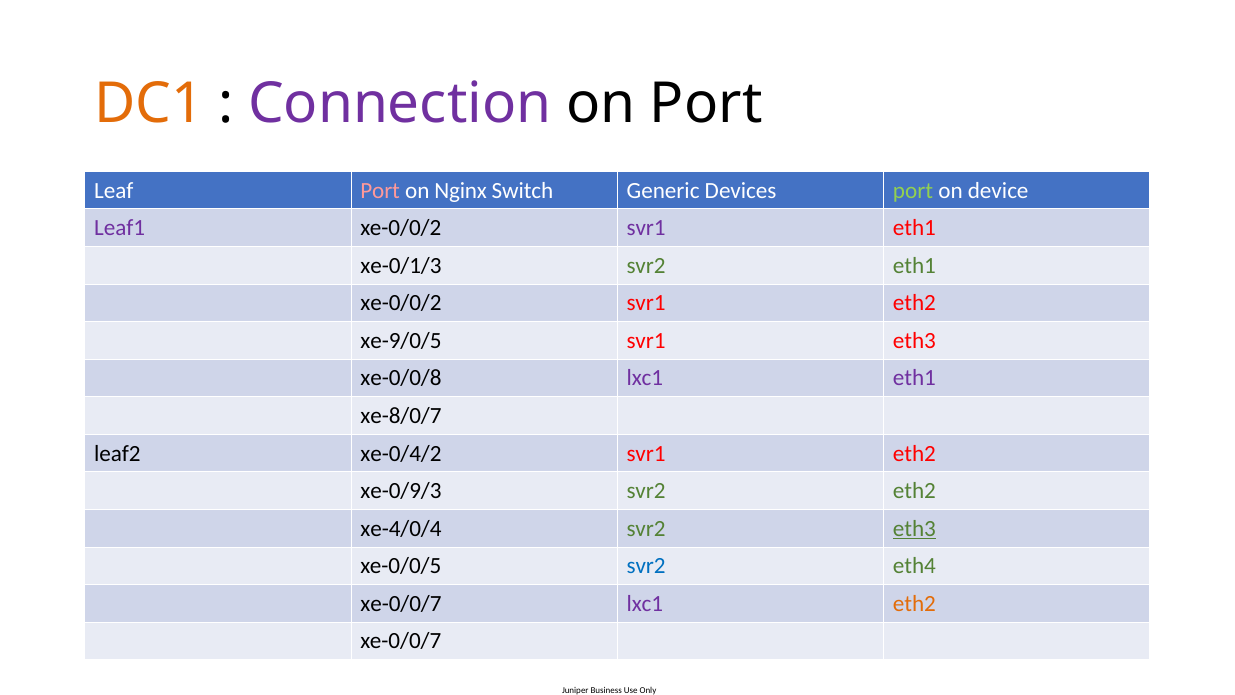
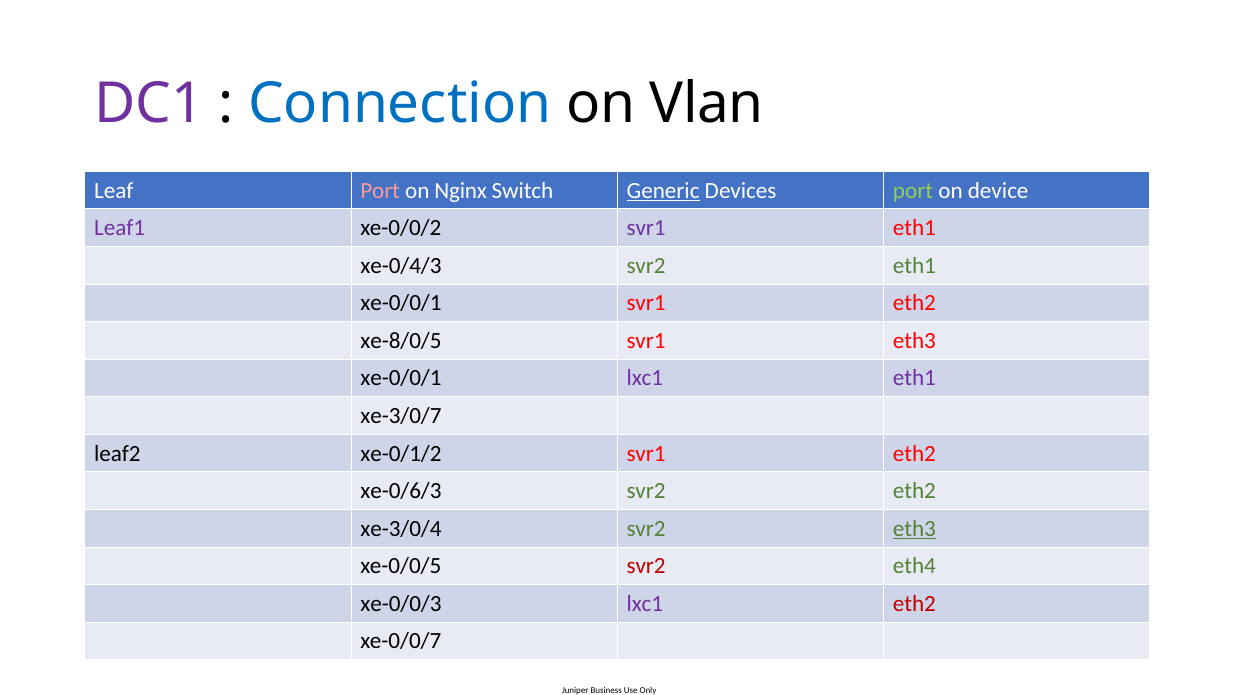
DC1 colour: orange -> purple (149, 104)
Connection colour: purple -> blue (400, 104)
on Port: Port -> Vlan (707, 104)
Generic underline: none -> present (663, 190)
xe-0/1/3: xe-0/1/3 -> xe-0/4/3 (401, 265)
xe-0/0/2: xe-0/0/2 -> xe-0/0/1 (401, 303)
xe-9/0/5: xe-9/0/5 -> xe-8/0/5 (401, 341)
xe-0/0/8: xe-0/0/8 -> xe-0/0/1 (401, 378)
xe-8/0/7: xe-8/0/7 -> xe-3/0/7 (401, 416)
xe-0/4/2: xe-0/4/2 -> xe-0/1/2 (401, 453)
xe-0/9/3: xe-0/9/3 -> xe-0/6/3 (401, 491)
xe-4/0/4: xe-4/0/4 -> xe-3/0/4 (401, 528)
svr2 colour: blue -> red (646, 566)
xe-0/0/7: xe-0/0/7 -> xe-0/0/3 (401, 603)
eth2 colour: orange -> red (914, 603)
